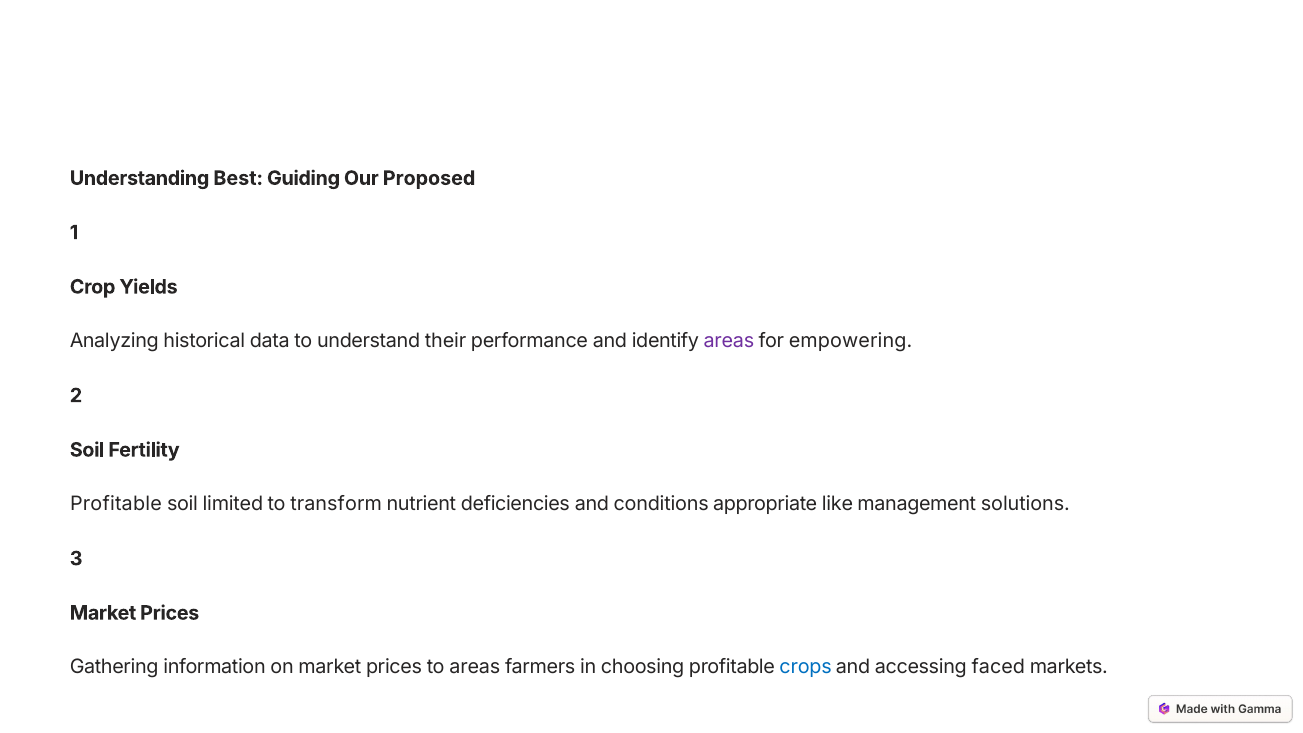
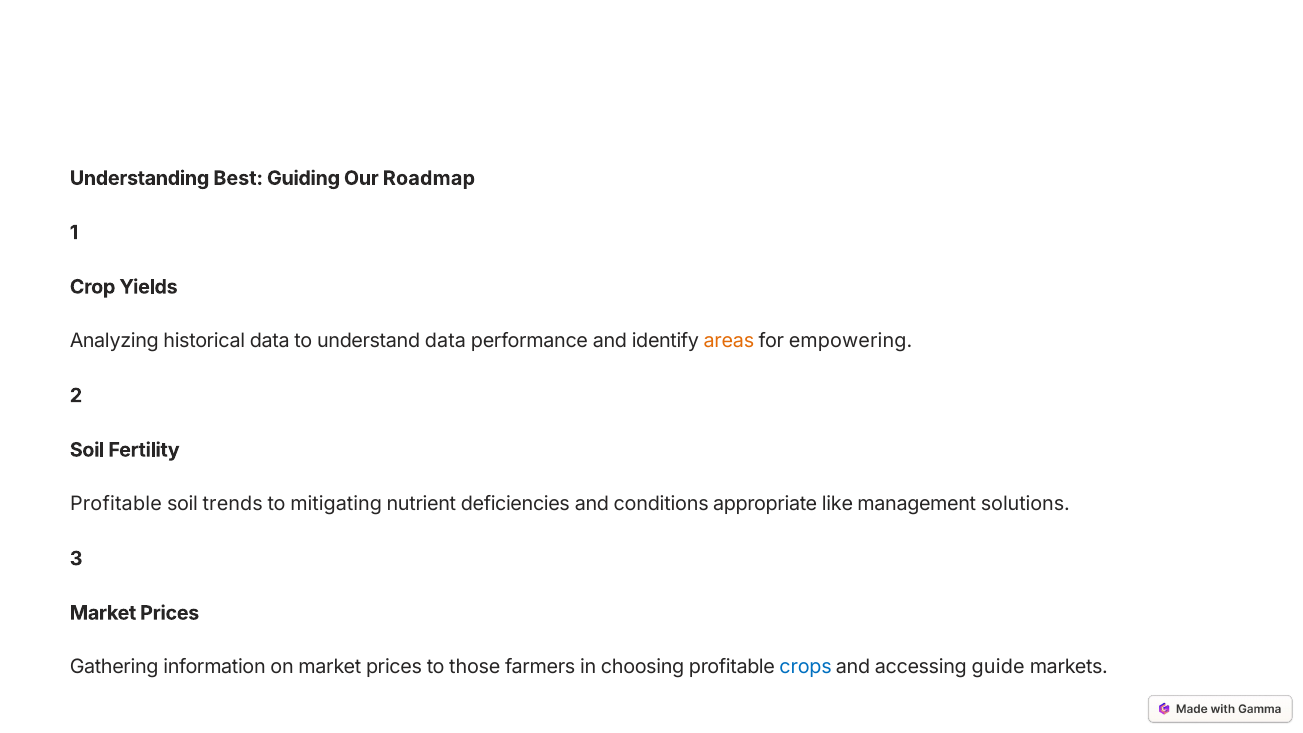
Proposed: Proposed -> Roadmap (429, 178)
understand their: their -> data (445, 341)
areas colour: purple -> orange (729, 341)
limited: limited -> trends (233, 504)
transform: transform -> mitigating (336, 504)
to areas: areas -> those (475, 667)
faced: faced -> guide (998, 667)
